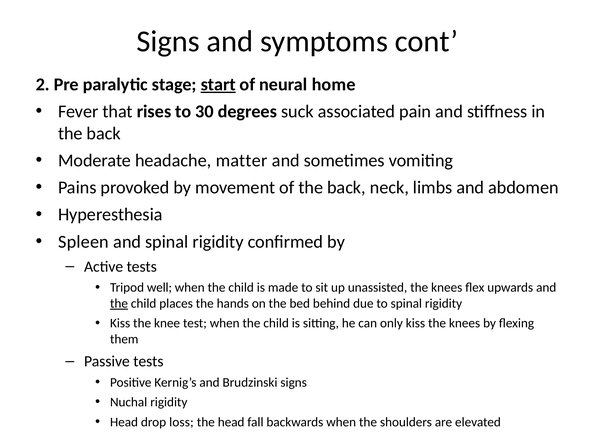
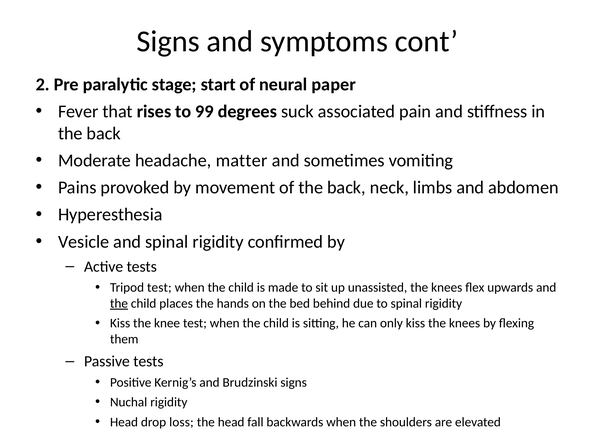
start underline: present -> none (218, 85)
home: home -> paper (334, 85)
30: 30 -> 99 (204, 112)
Spleen: Spleen -> Vesicle (84, 242)
Tripod well: well -> test (159, 288)
